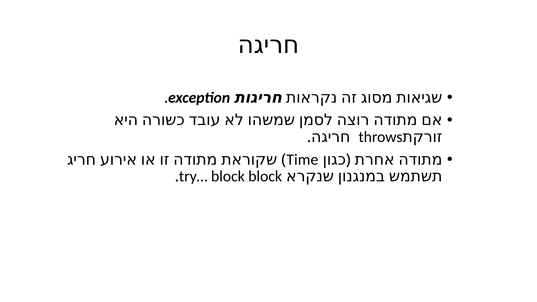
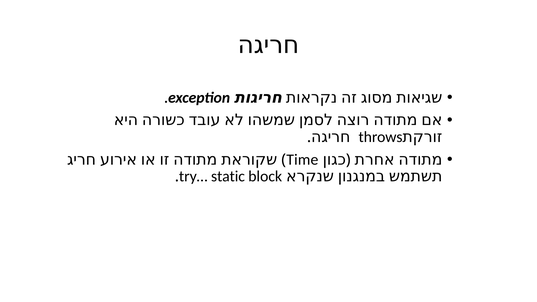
try… block: block -> static (228, 177)
